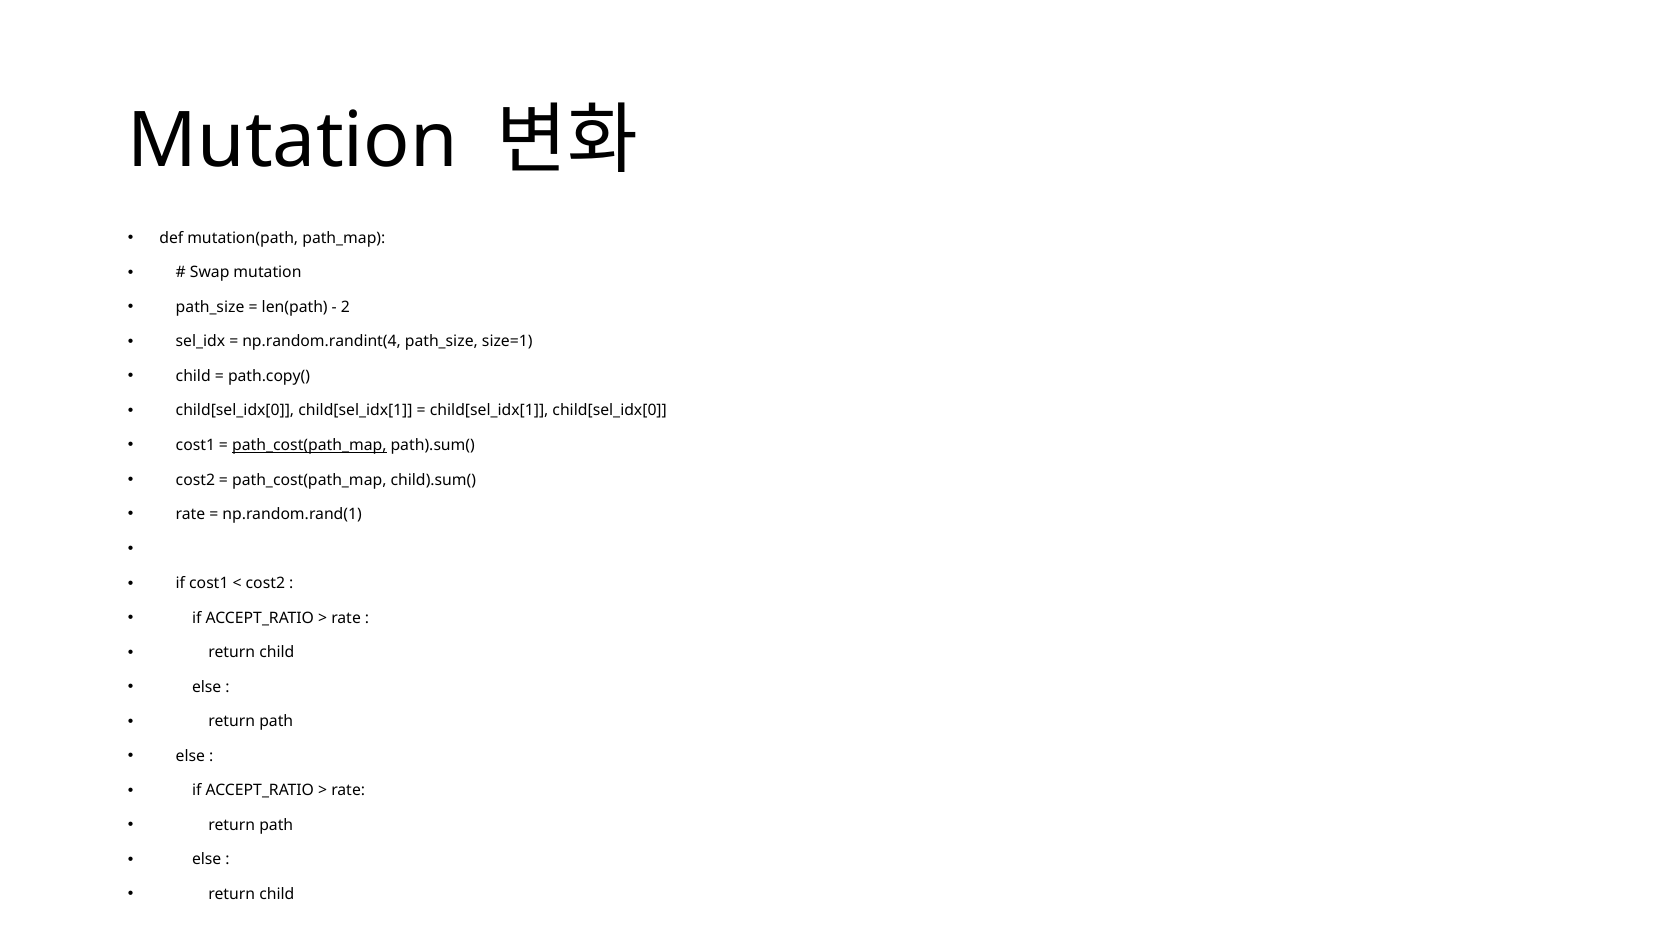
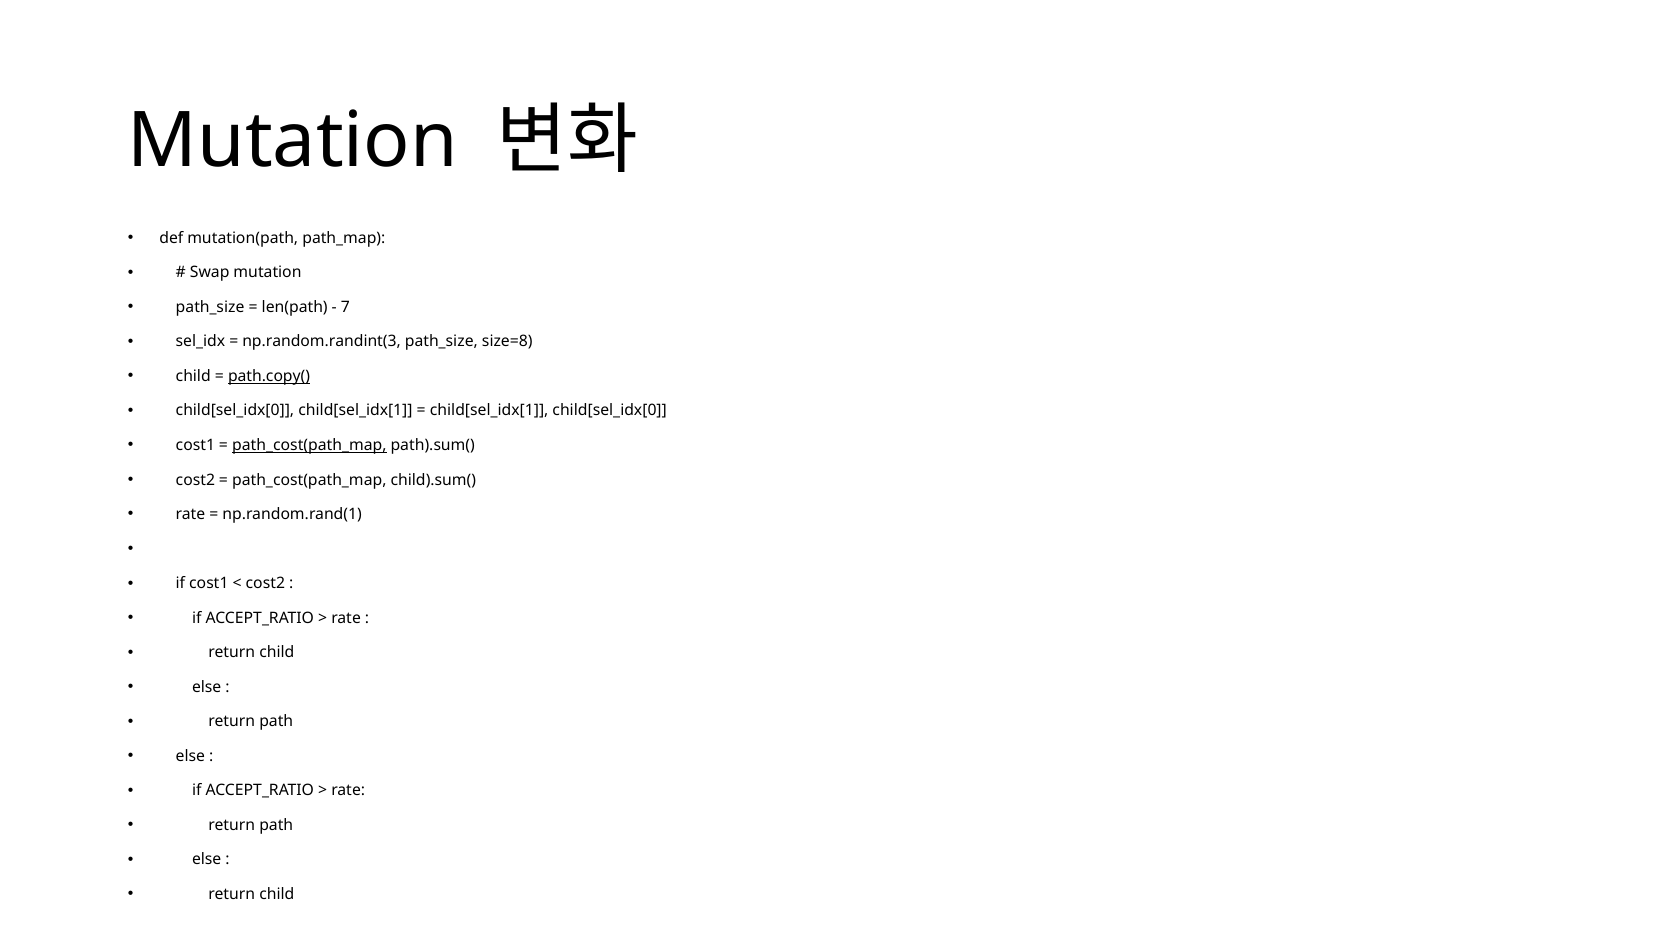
2: 2 -> 7 (345, 307)
np.random.randint(4: np.random.randint(4 -> np.random.randint(3 (322, 342)
size=1: size=1 -> size=8 (507, 342)
path.copy( underline: none -> present (269, 376)
